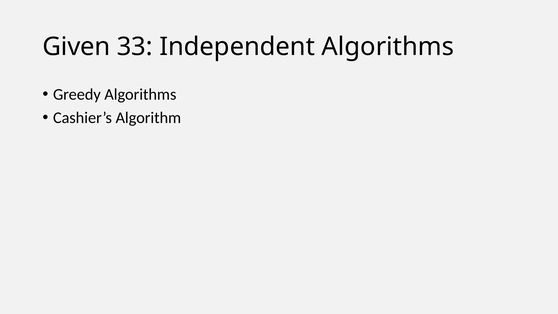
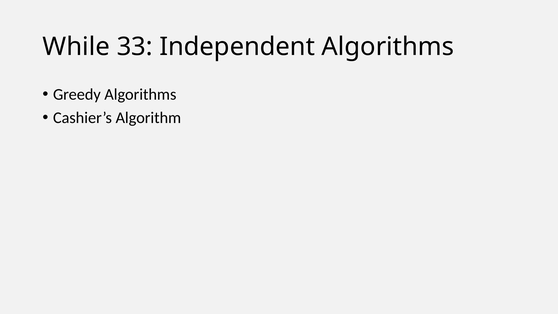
Given: Given -> While (76, 47)
